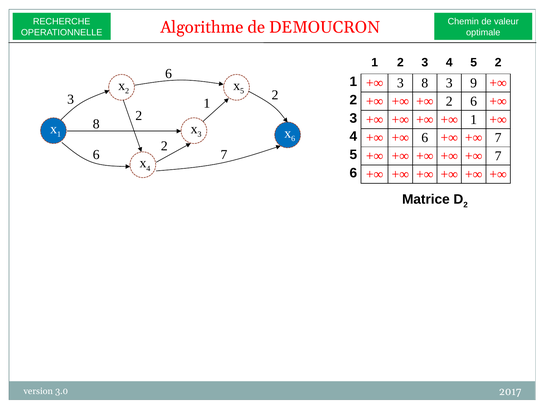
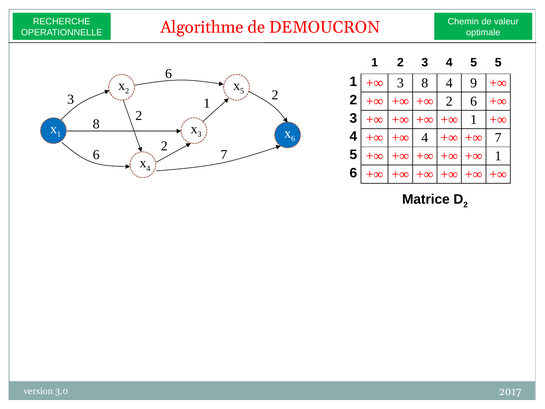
5 2: 2 -> 5 (498, 62)
8 3: 3 -> 4 (449, 83)
6: 6 -> 4 (425, 138)
7: 7 -> 1 (498, 156)
